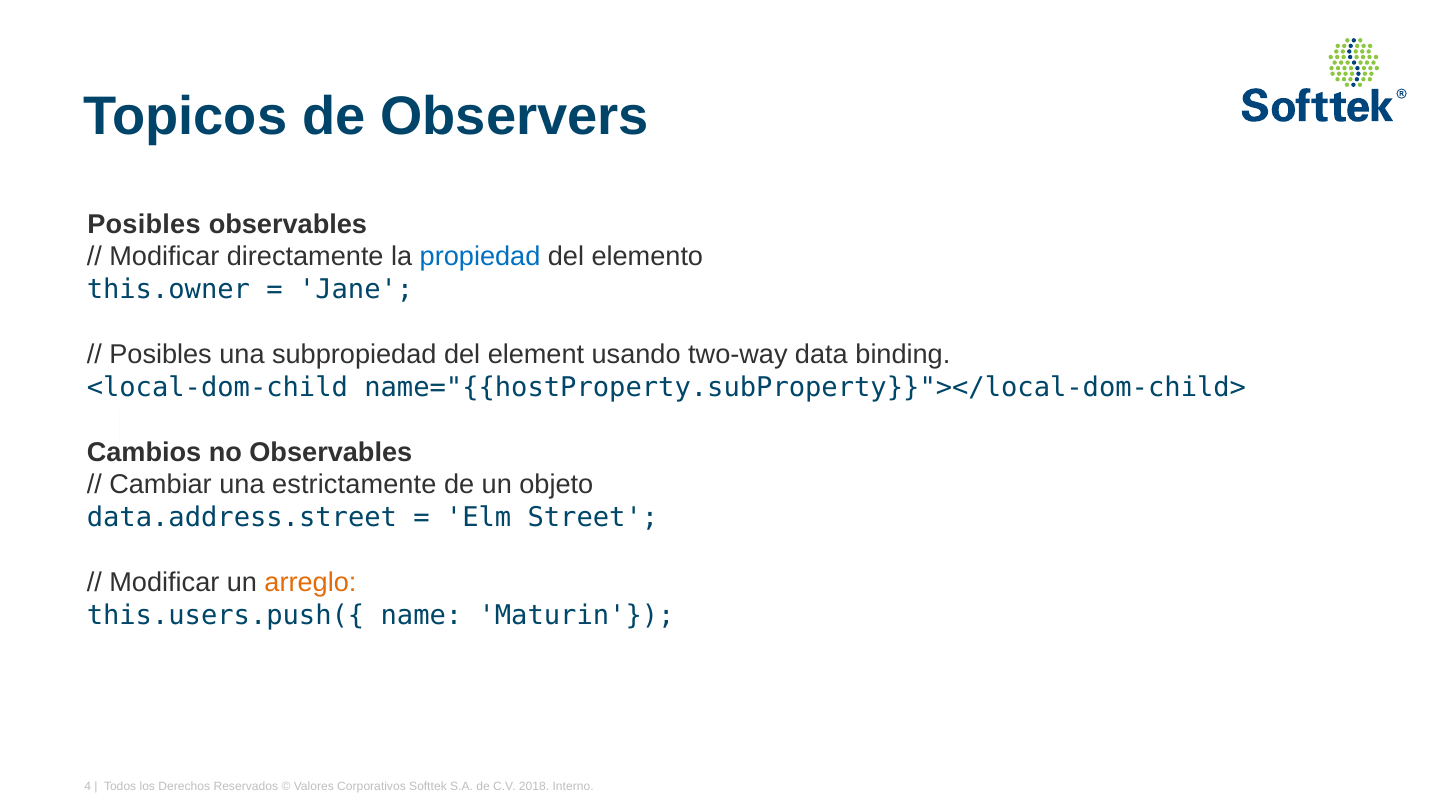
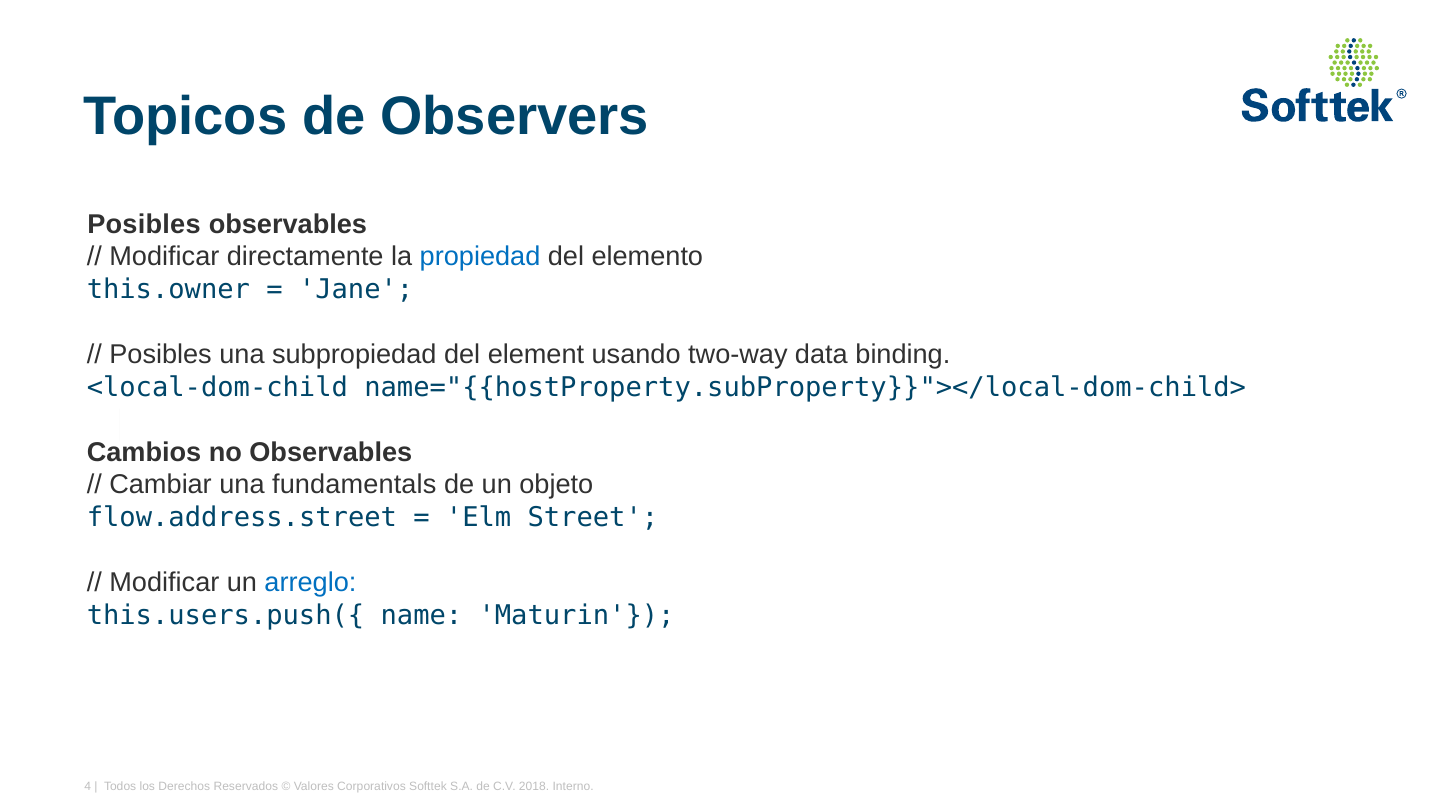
estrictamente: estrictamente -> fundamentals (354, 485)
data.address.street: data.address.street -> flow.address.street (242, 517)
arreglo colour: orange -> blue (310, 583)
